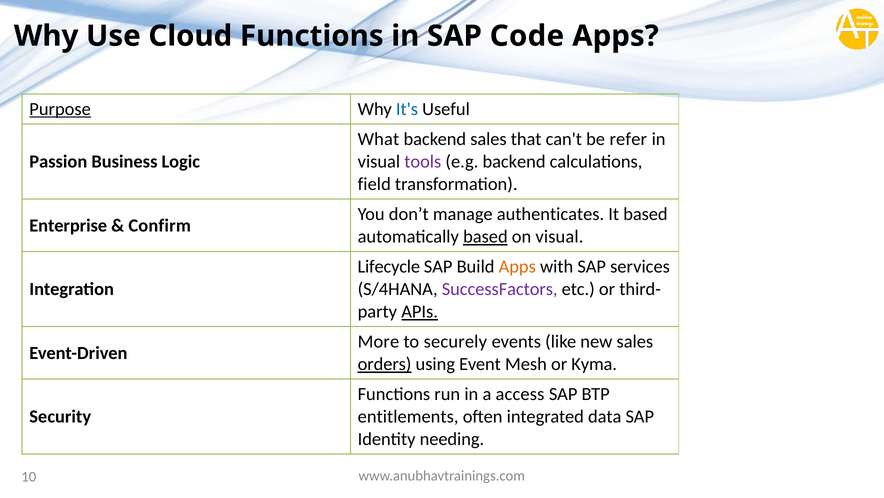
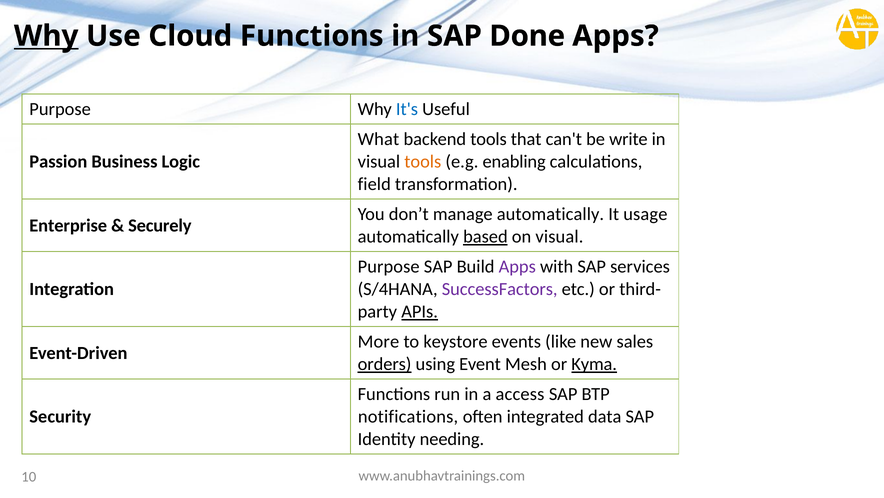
Why underline: none -> present (46, 36)
Code: Code -> Done (527, 36)
Purpose underline: present -> none (60, 109)
backend sales: sales -> tools (489, 139)
refer: refer -> write (628, 139)
tools colour: purple -> orange (423, 162)
e.g backend: backend -> enabling (514, 162)
manage authenticates: authenticates -> automatically (550, 214)
It based: based -> usage (645, 214)
Confirm: Confirm -> Securely (160, 225)
Lifecycle: Lifecycle -> Purpose (389, 266)
Apps colour: orange -> purple (517, 266)
securely: securely -> keystore (455, 341)
Kyma underline: none -> present (594, 364)
entitlements: entitlements -> notifications (408, 416)
